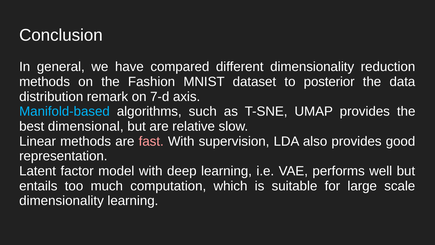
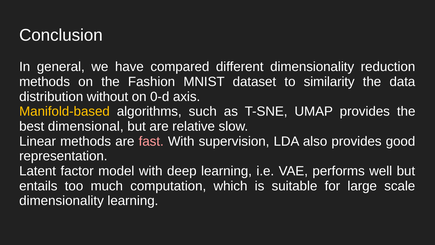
posterior: posterior -> similarity (329, 82)
remark: remark -> without (108, 97)
7-d: 7-d -> 0-d (160, 97)
Manifold-based colour: light blue -> yellow (64, 111)
